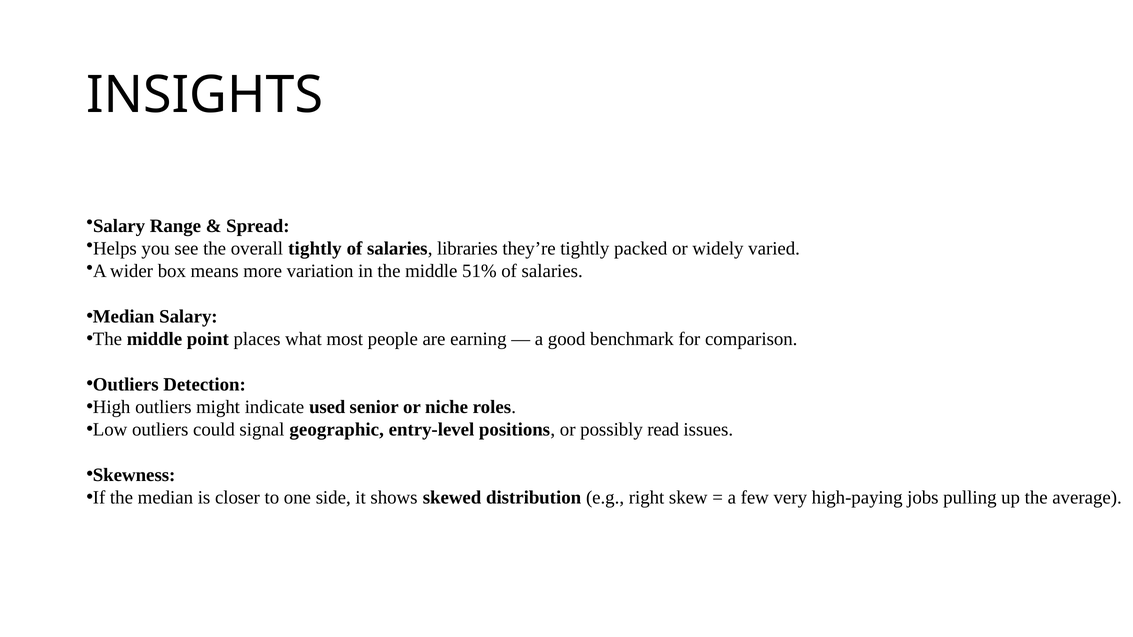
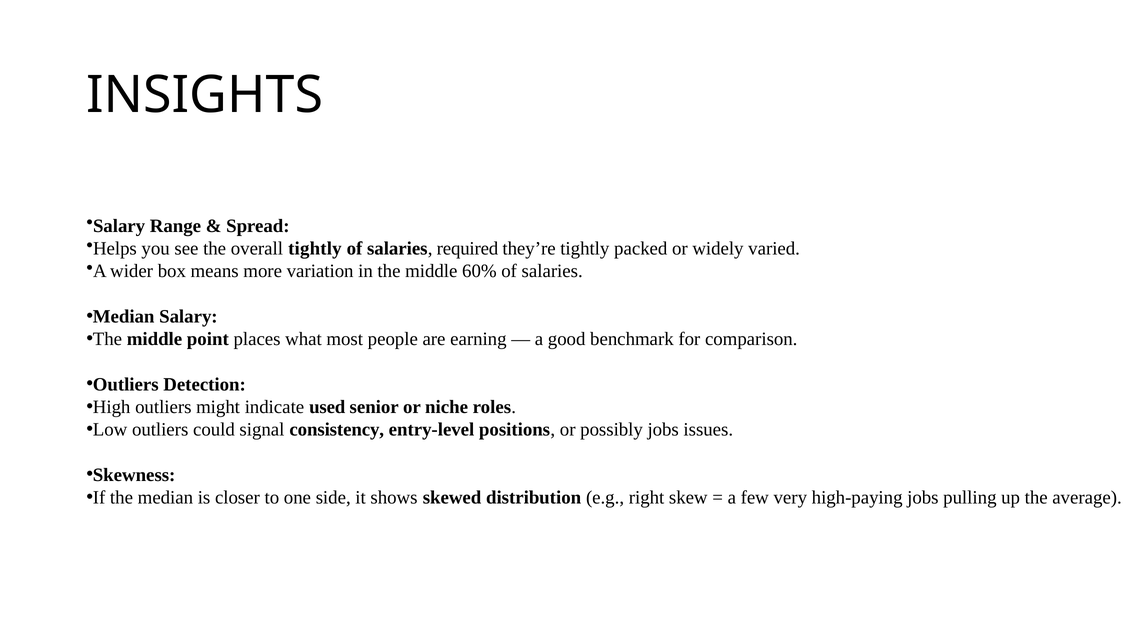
libraries: libraries -> required (467, 249)
51%: 51% -> 60% (479, 271)
geographic: geographic -> consistency (337, 430)
possibly read: read -> jobs (663, 430)
